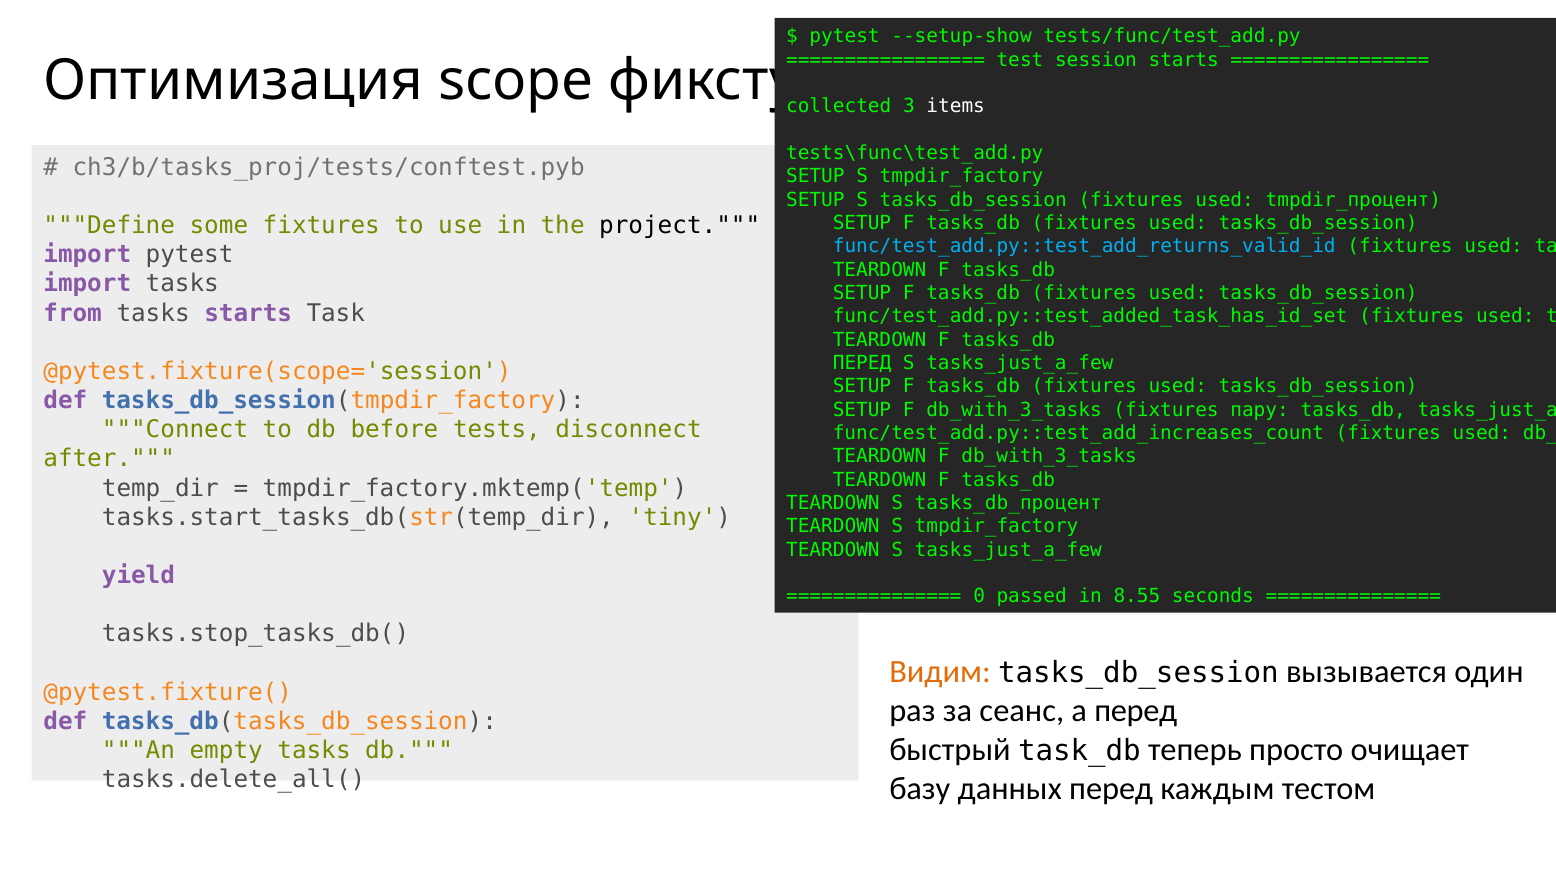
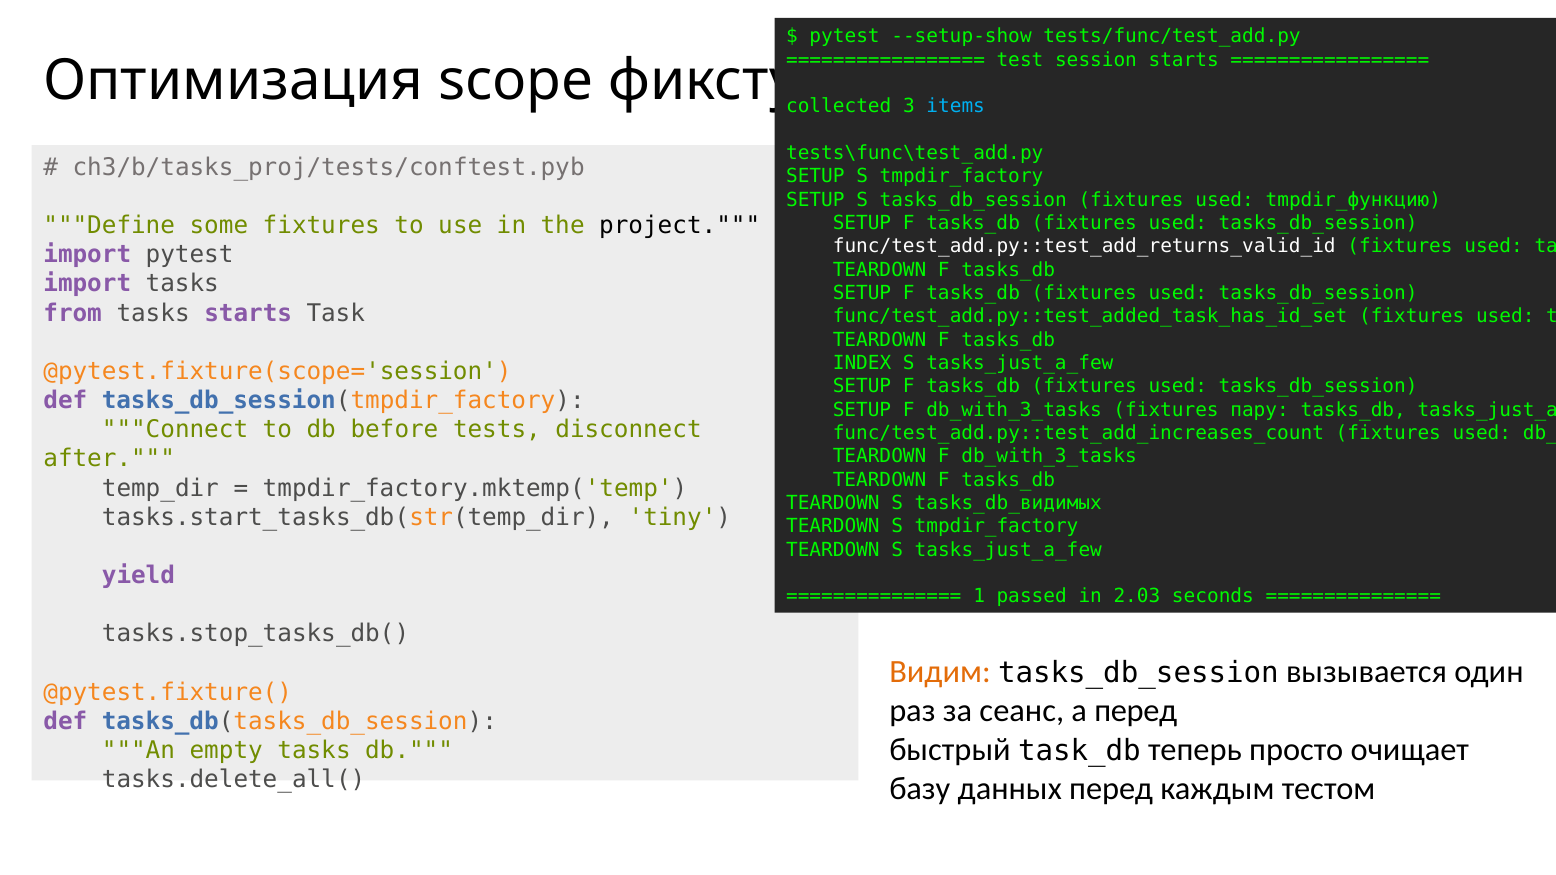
items colour: white -> light blue (956, 107)
tmpdir_процент: tmpdir_процент -> tmpdir_функцию (1353, 200)
func/test_add.py::test_add_returns_valid_id colour: light blue -> white (1084, 247)
ПЕРЕД: ПЕРЕД -> INDEX (862, 363)
tasks_db_процент: tasks_db_процент -> tasks_db_видимых (1008, 503)
0: 0 -> 1 (979, 597)
8.55: 8.55 -> 2.03 (1137, 597)
